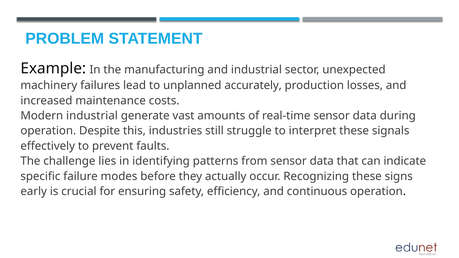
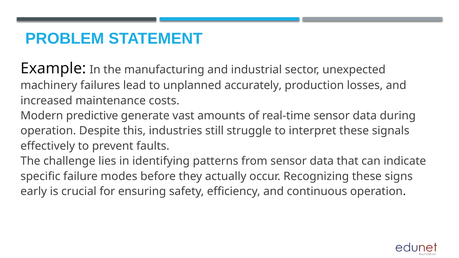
Modern industrial: industrial -> predictive (92, 116)
